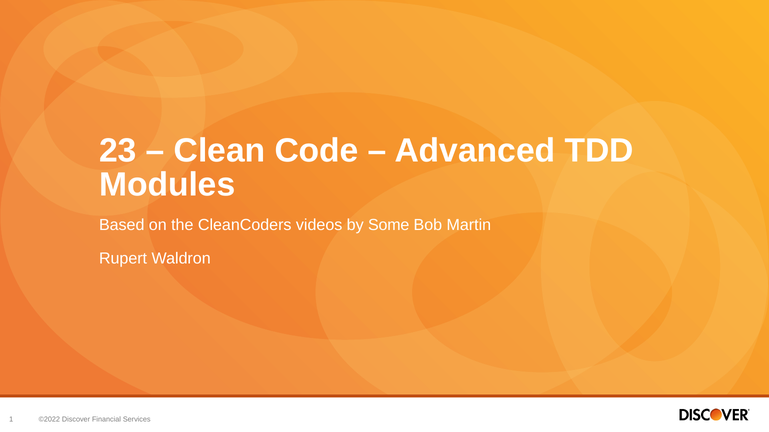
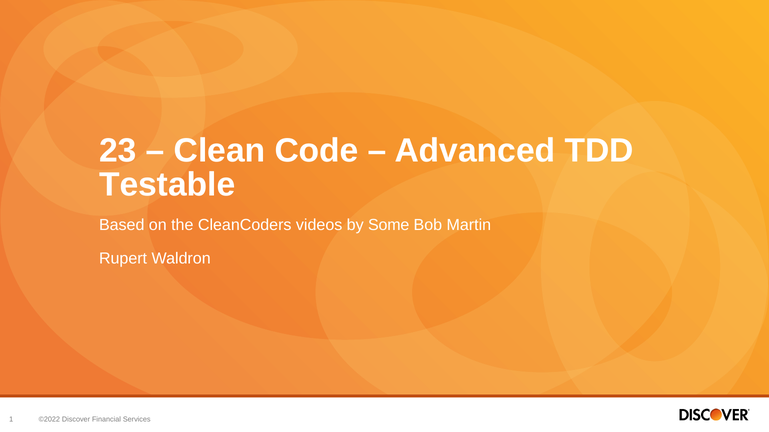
Modules: Modules -> Testable (167, 185)
